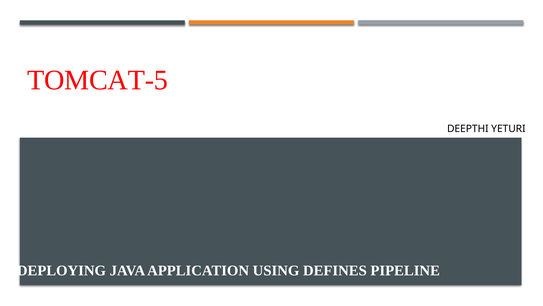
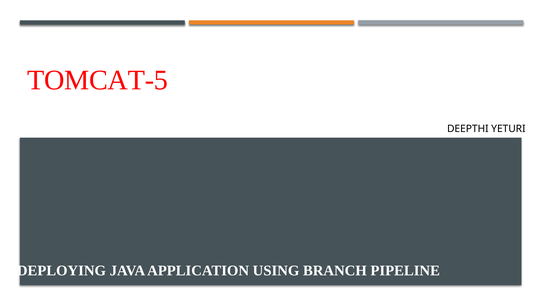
DEFINES: DEFINES -> BRANCH (335, 270)
